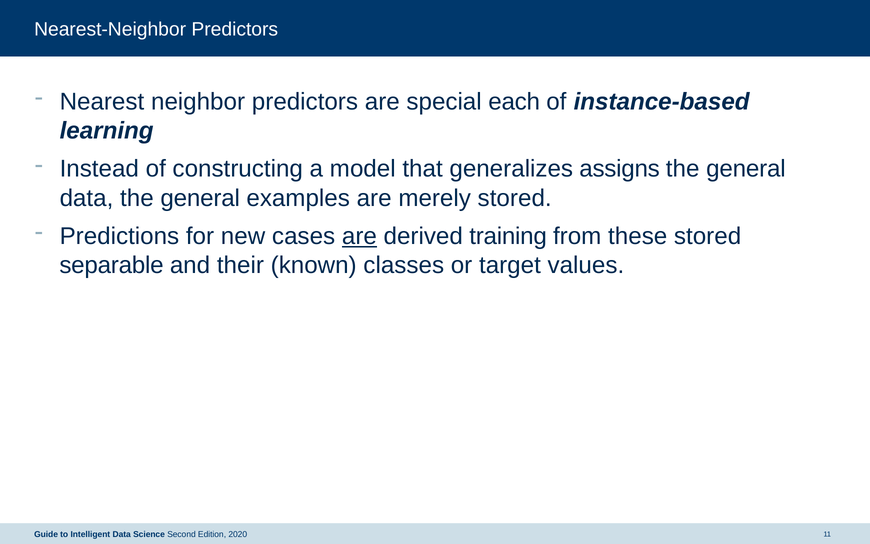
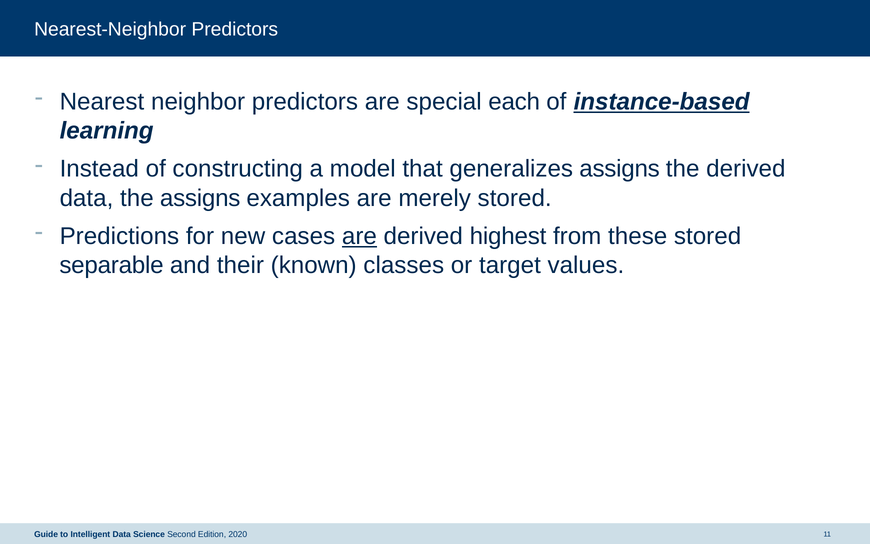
instance-based underline: none -> present (662, 102)
general: general -> derived (746, 169)
data the general: general -> assigns (200, 198)
training: training -> highest (508, 236)
